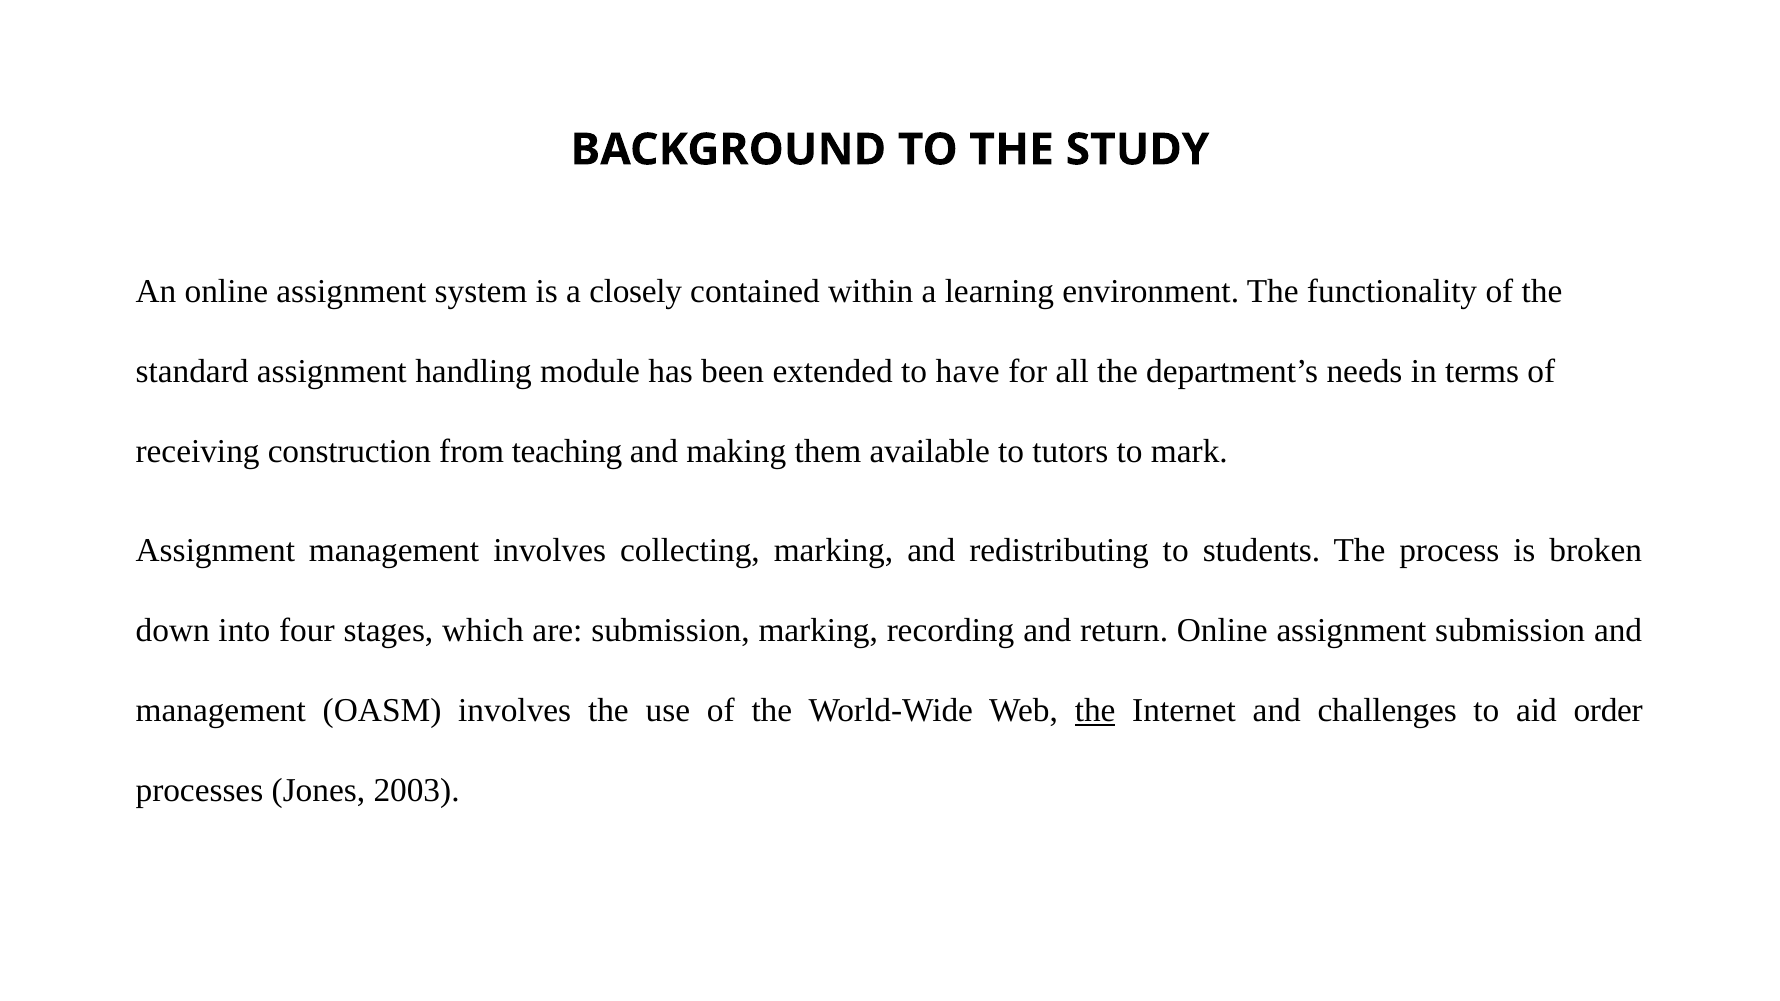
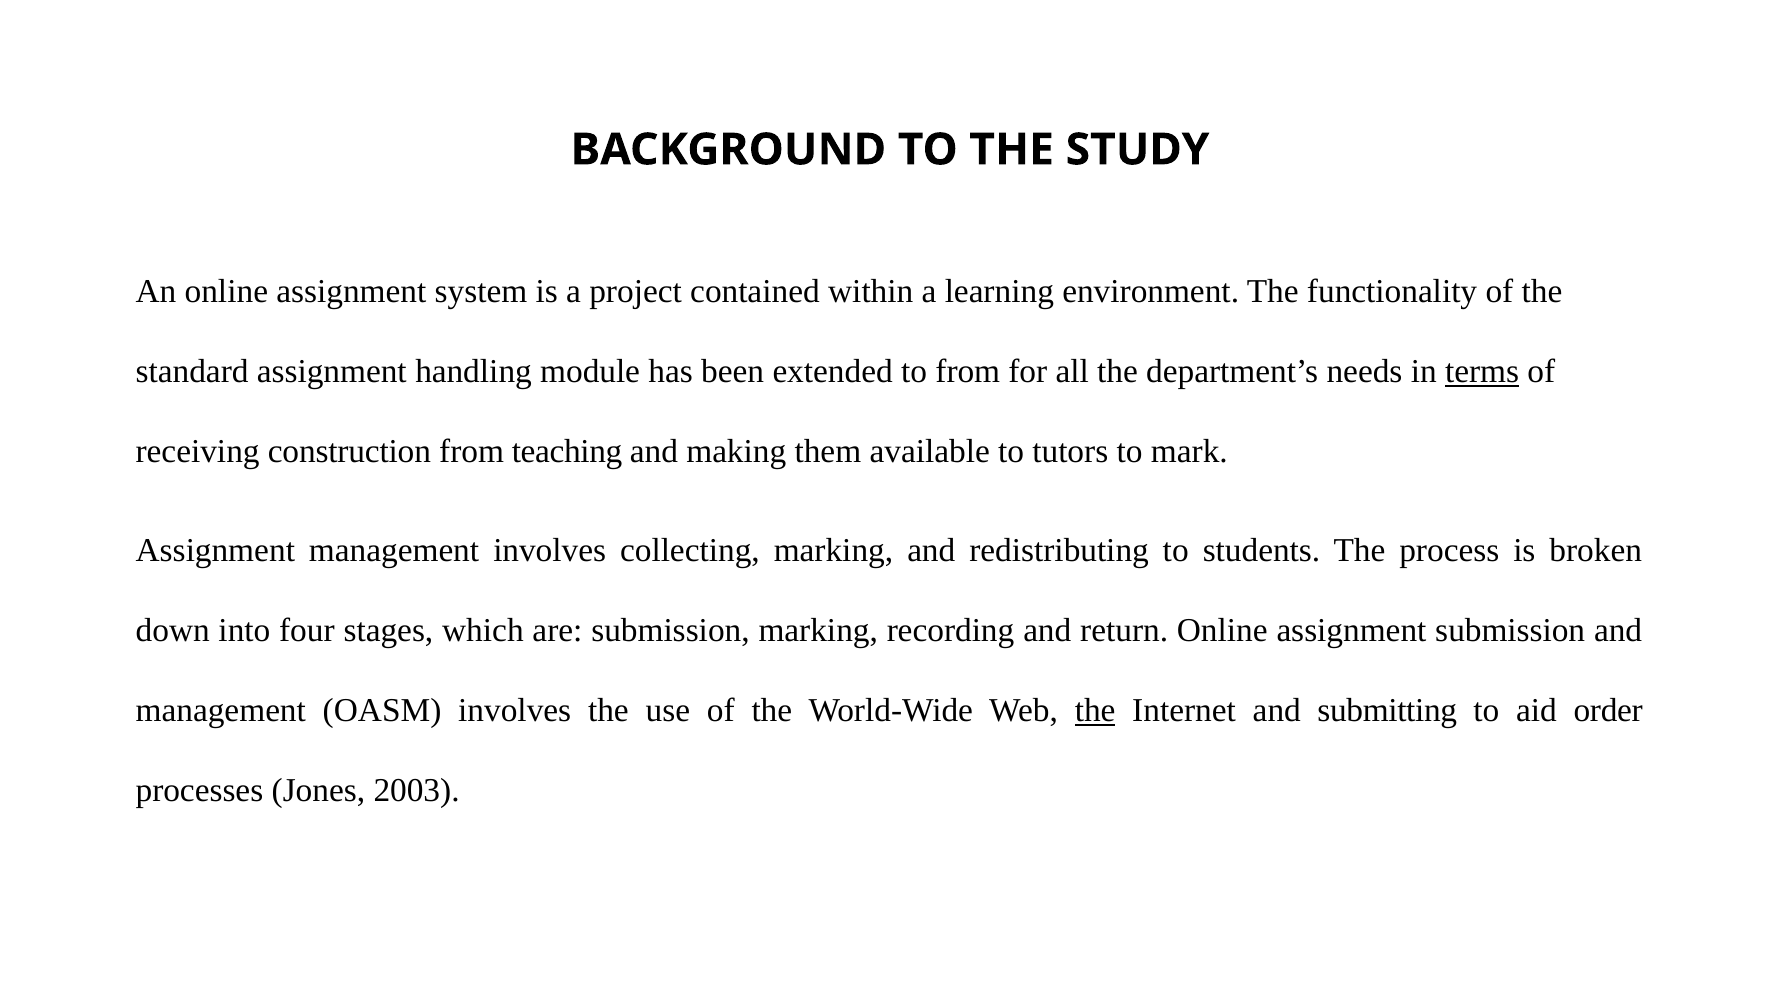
closely: closely -> project (636, 292)
to have: have -> from (968, 372)
terms underline: none -> present (1482, 372)
challenges: challenges -> submitting (1387, 711)
